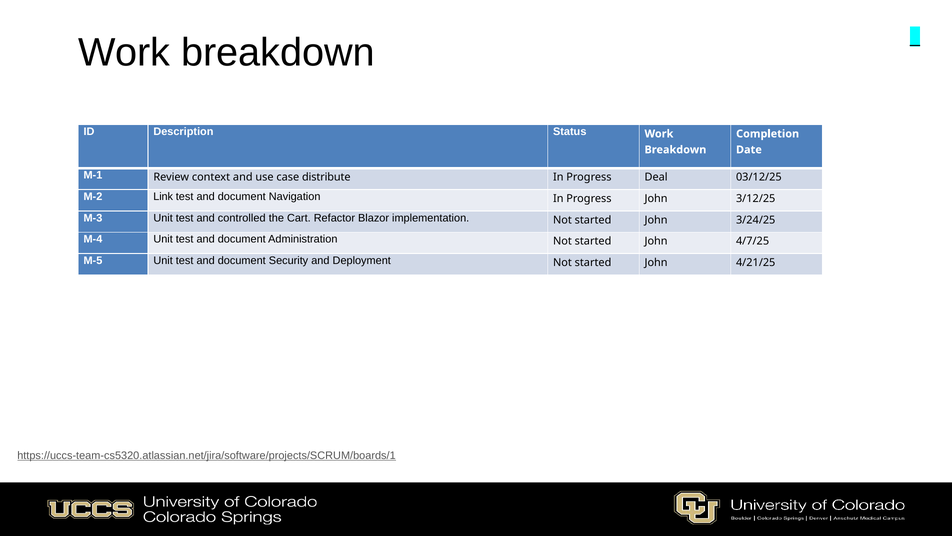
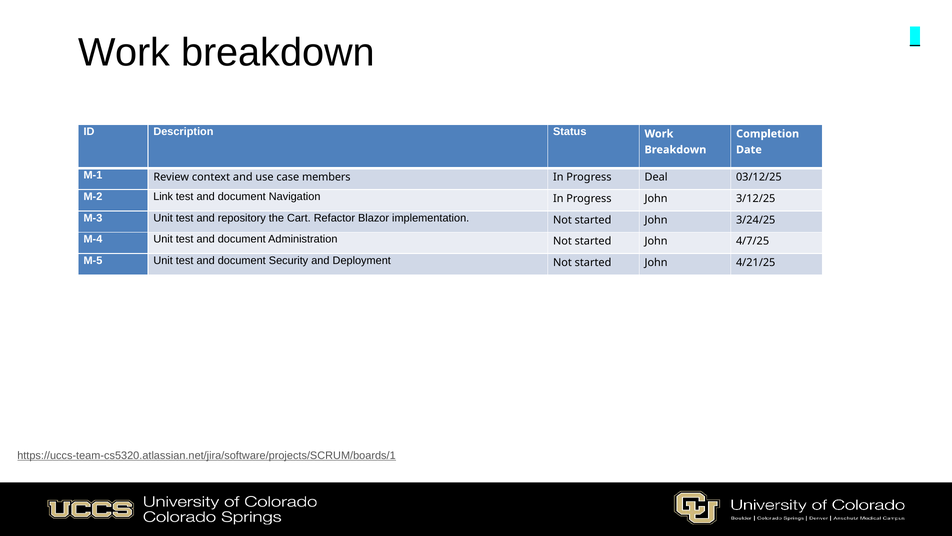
distribute: distribute -> members (326, 177)
controlled: controlled -> repository (242, 218)
